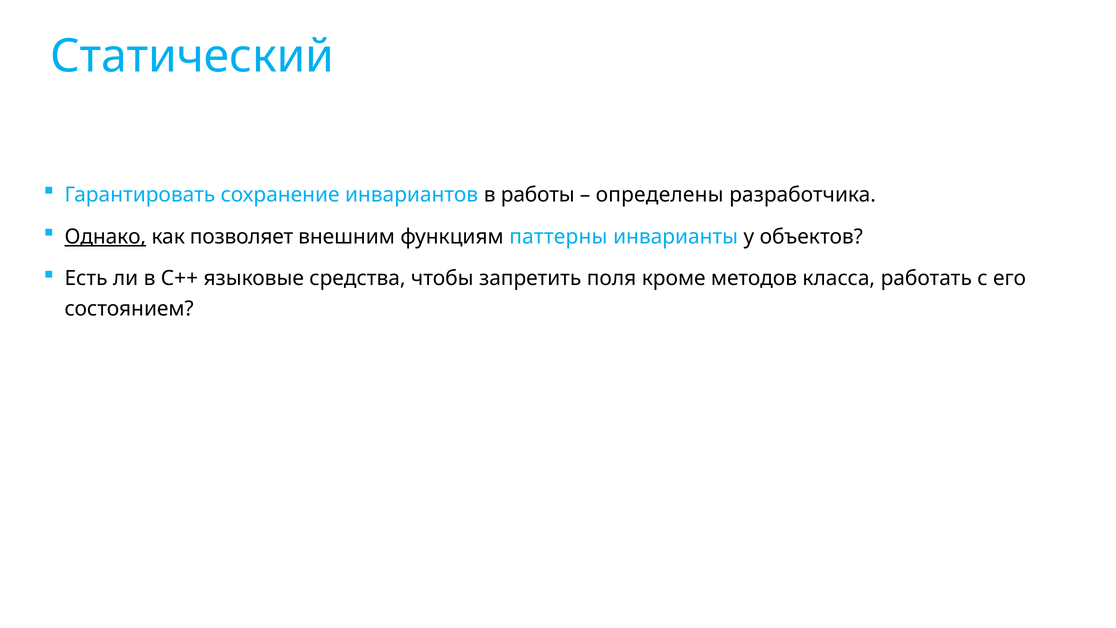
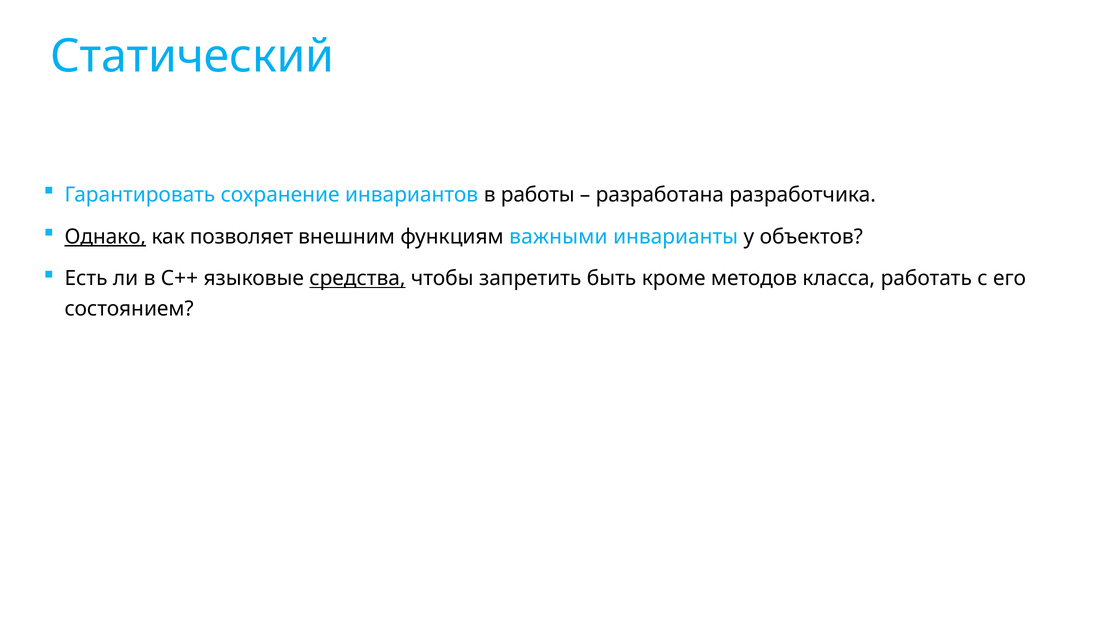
определены: определены -> разработана (660, 195)
паттерны: паттерны -> важными (558, 237)
средства underline: none -> present (357, 278)
поля: поля -> быть (612, 278)
